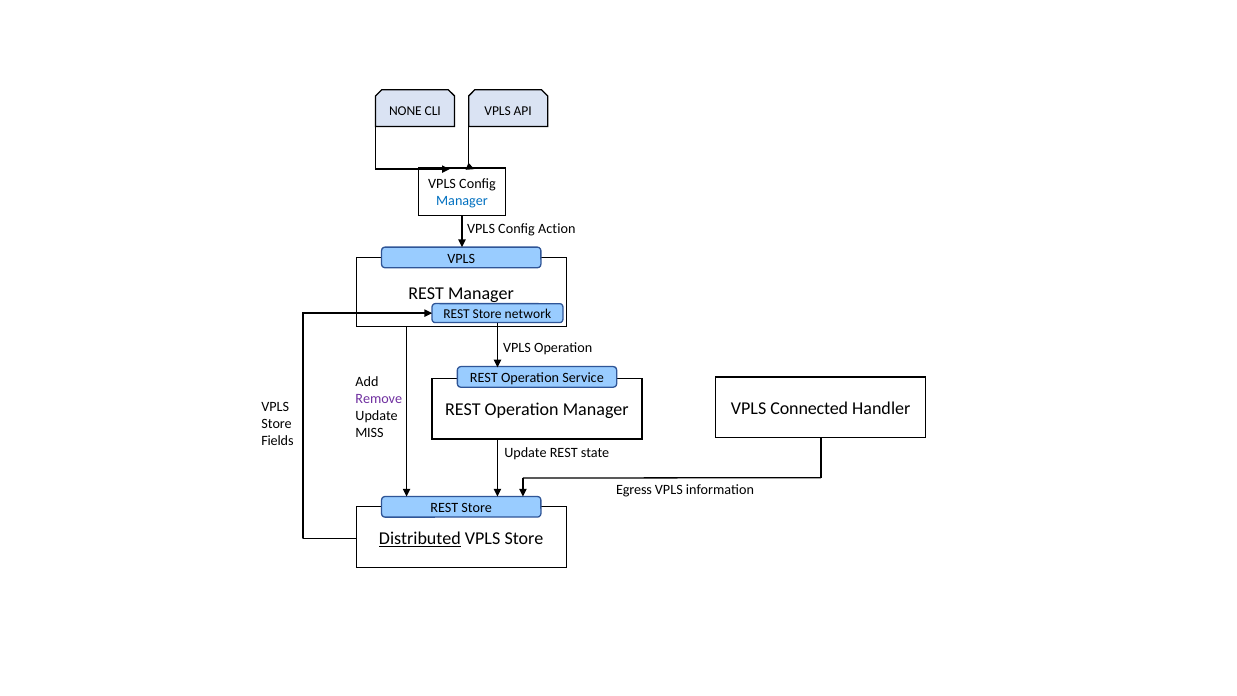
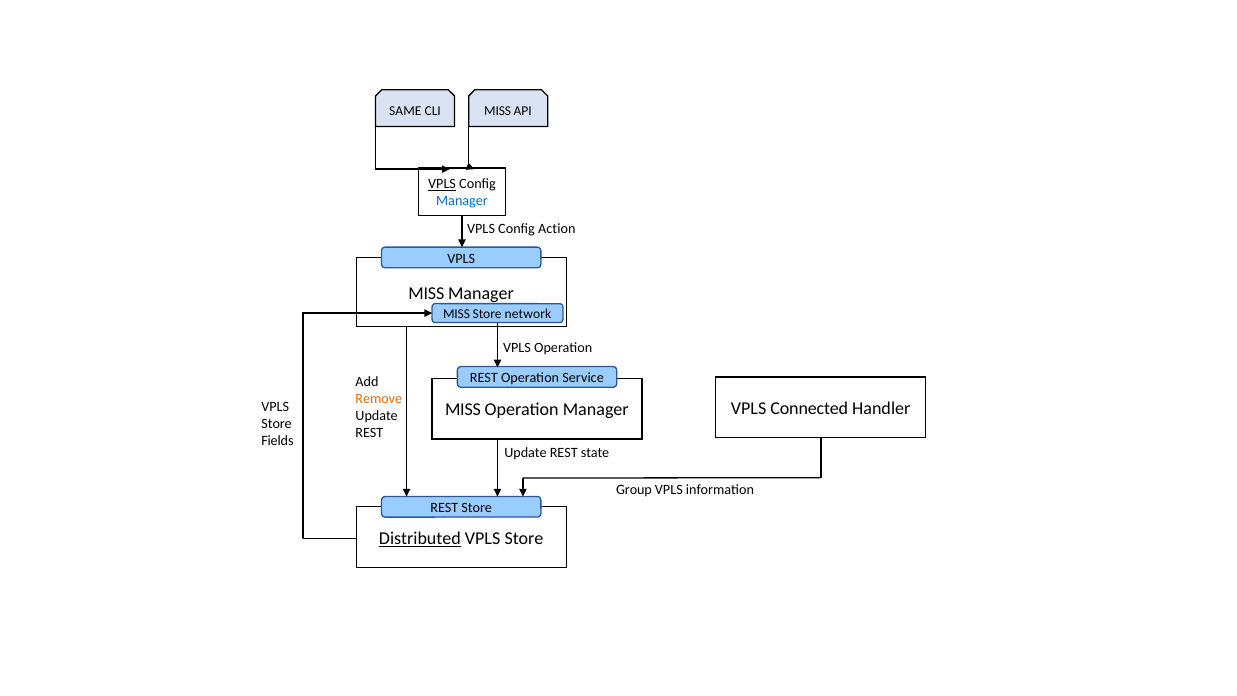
NONE: NONE -> SAME (405, 111)
CLI VPLS: VPLS -> MISS (498, 111)
VPLS underline: none -> present (442, 184)
REST: REST -> MISS (426, 293)
REST: REST -> MISS (457, 314)
Remove colour: purple -> orange (379, 399)
REST: REST -> MISS (463, 410)
MISS: MISS -> REST (369, 433)
Egress: Egress -> Group (634, 489)
